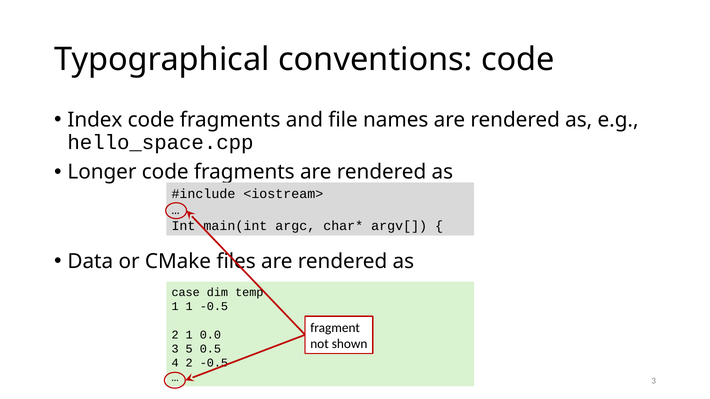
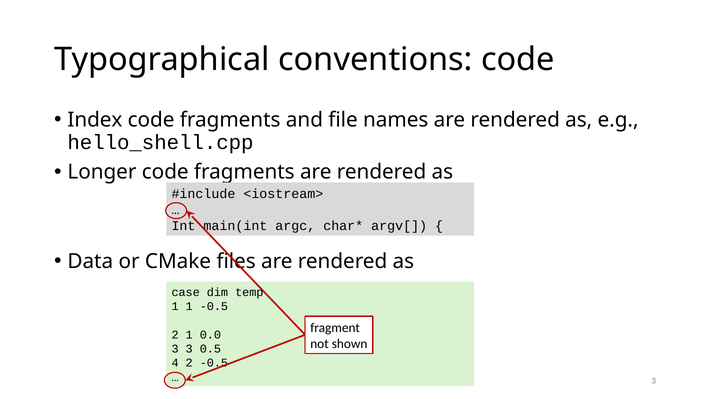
hello_space.cpp: hello_space.cpp -> hello_shell.cpp (160, 142)
3 5: 5 -> 3 (189, 349)
